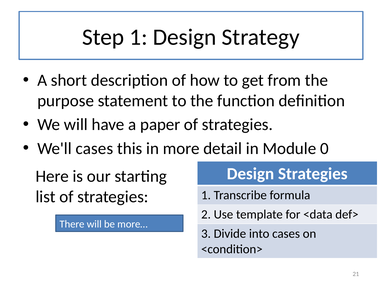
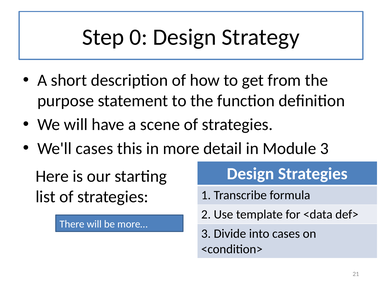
Step 1: 1 -> 0 (139, 37)
paper: paper -> scene (160, 124)
Module 0: 0 -> 3 (324, 148)
